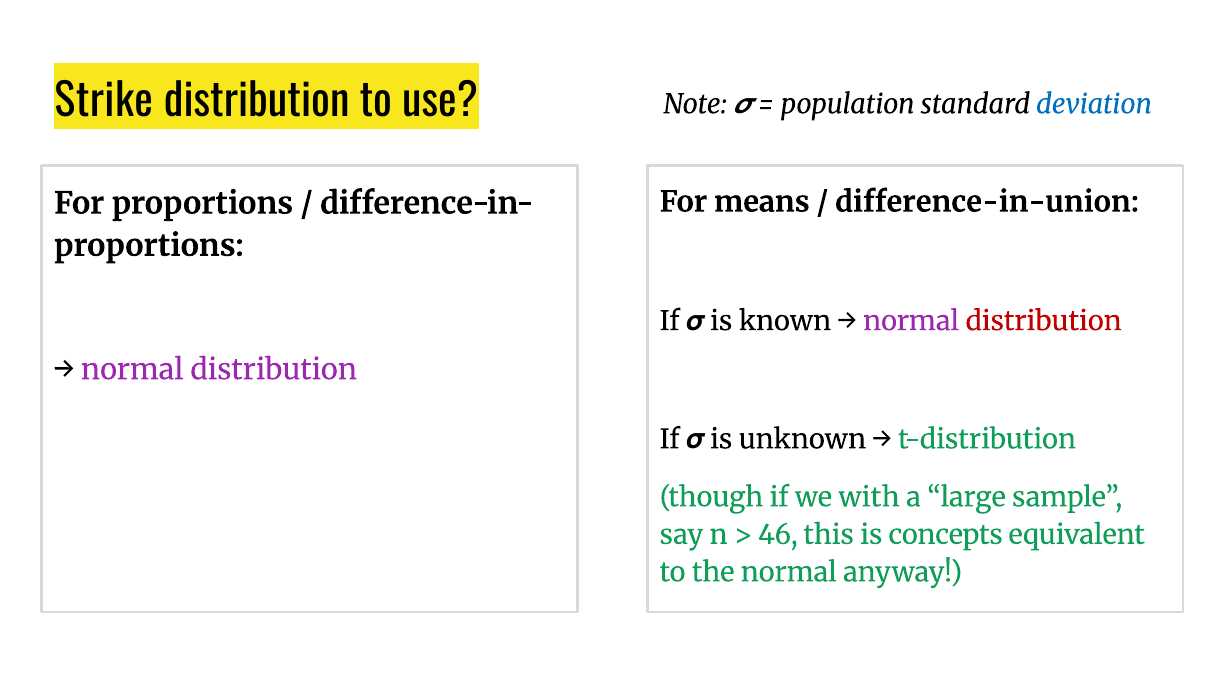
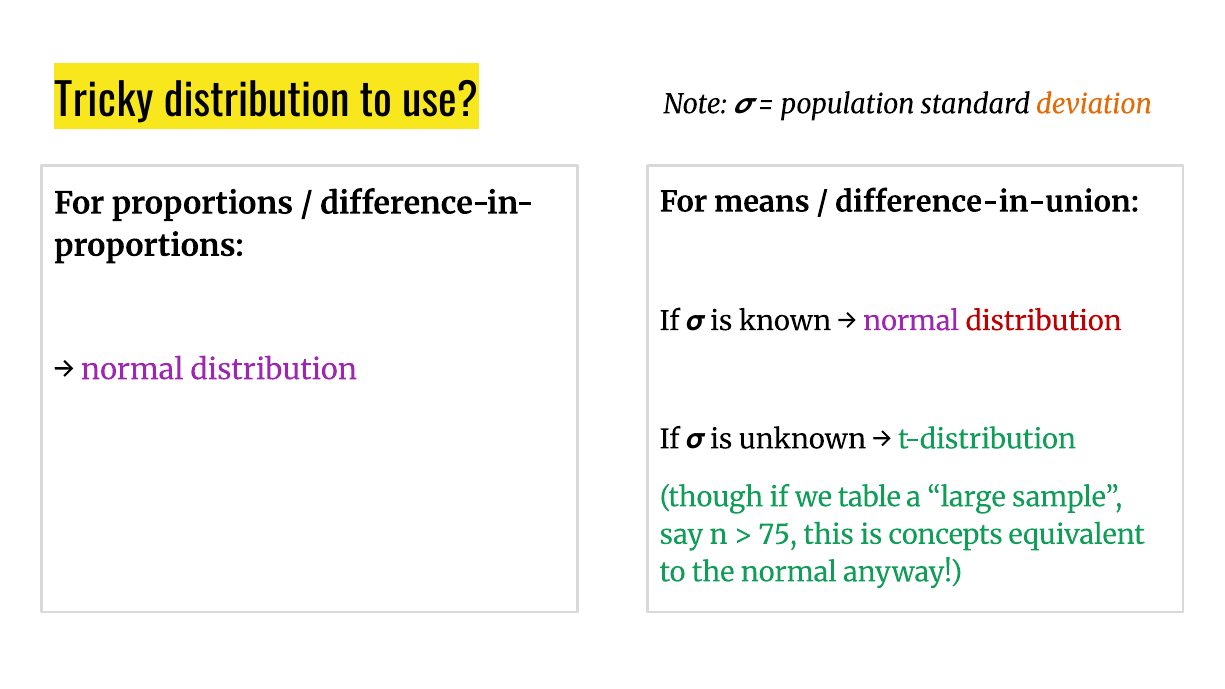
Strike: Strike -> Tricky (104, 101)
deviation colour: blue -> orange (1094, 104)
with: with -> table (869, 497)
46: 46 -> 75 (778, 535)
